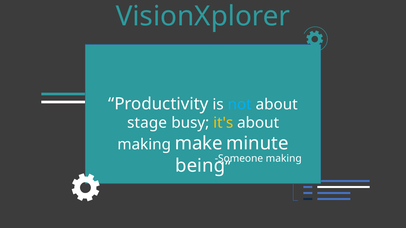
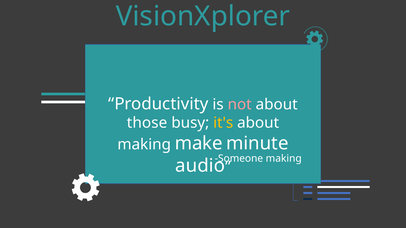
not colour: light blue -> pink (240, 105)
stage: stage -> those (147, 123)
being: being -> audio (200, 166)
